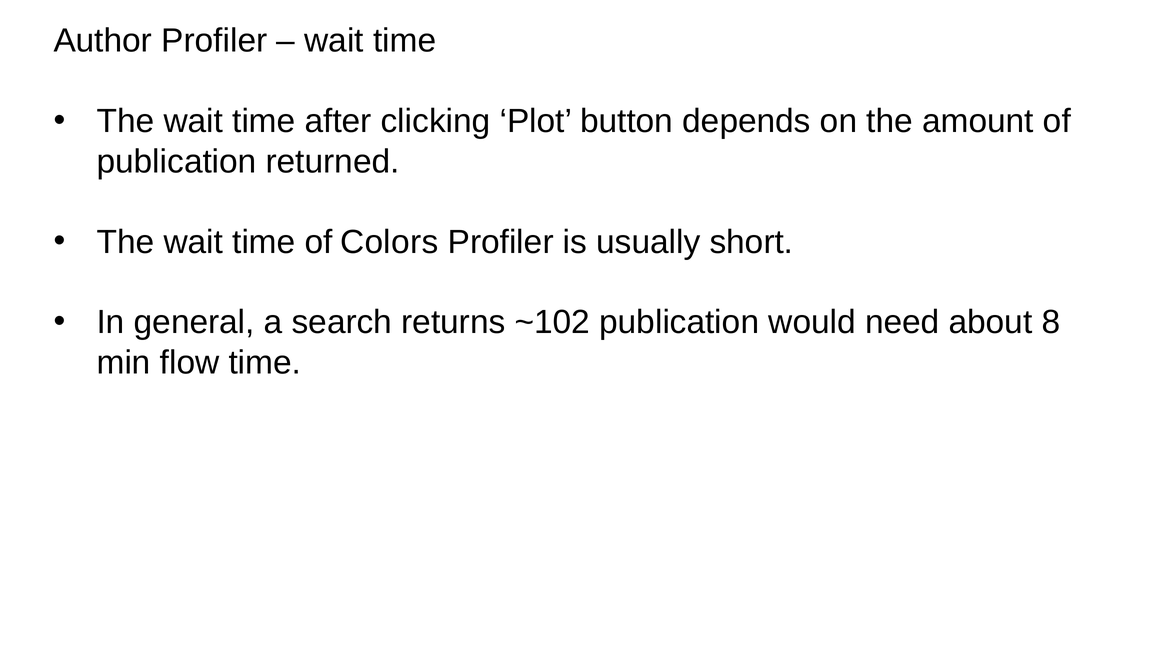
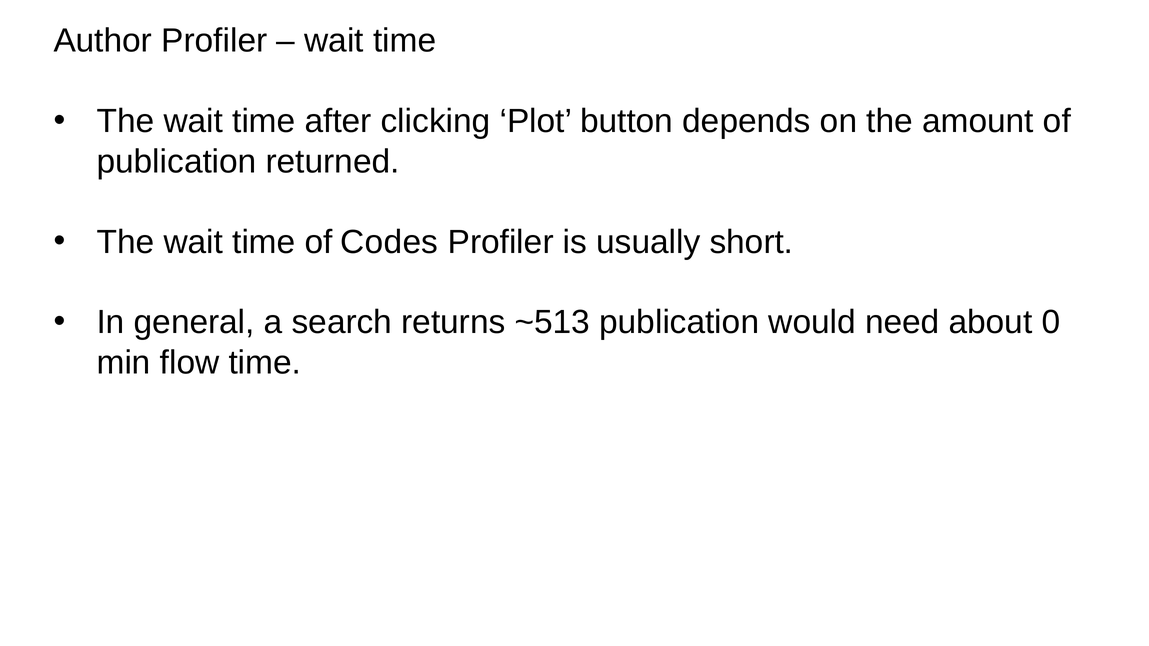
Colors: Colors -> Codes (389, 242)
~102: ~102 -> ~513 (552, 323)
8: 8 -> 0 (1051, 323)
